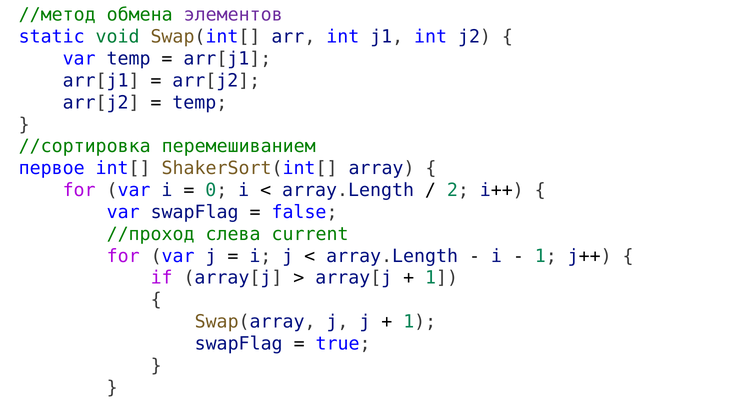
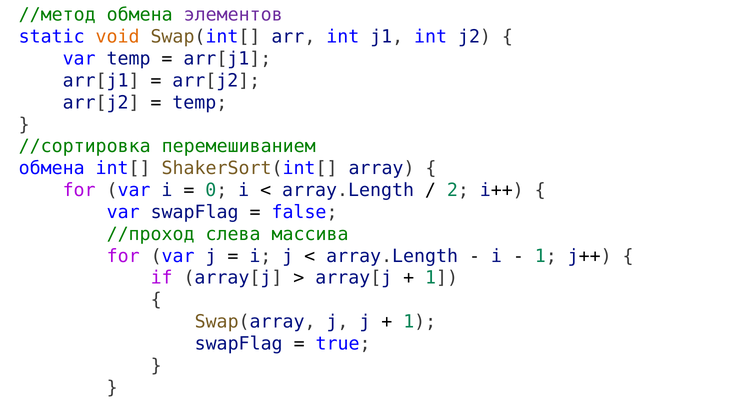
void colour: green -> orange (118, 37)
первое: первое -> обмена (52, 168)
current: current -> массива (310, 234)
